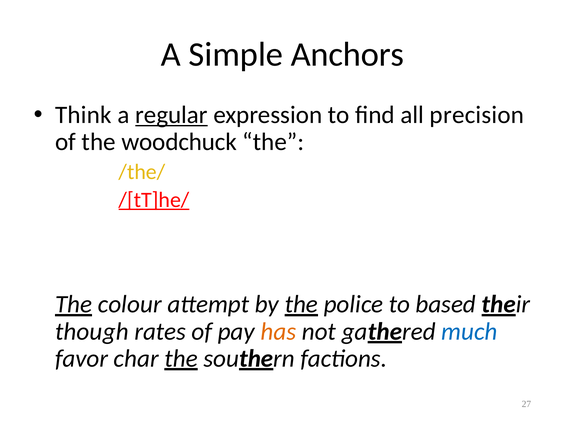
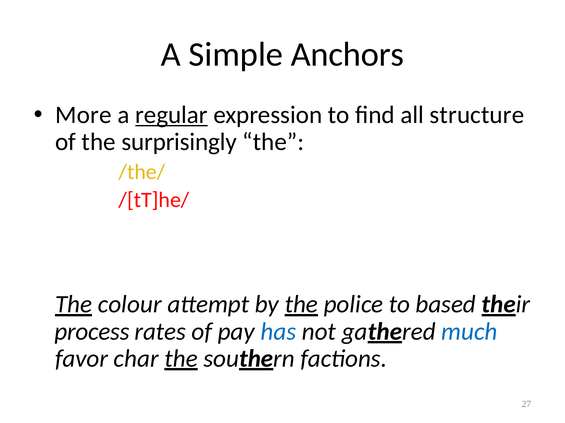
Think: Think -> More (83, 115)
precision: precision -> structure (477, 115)
woodchuck: woodchuck -> surprisingly (179, 142)
/[tT]he/ underline: present -> none (154, 200)
though: though -> process (92, 332)
has colour: orange -> blue (278, 332)
